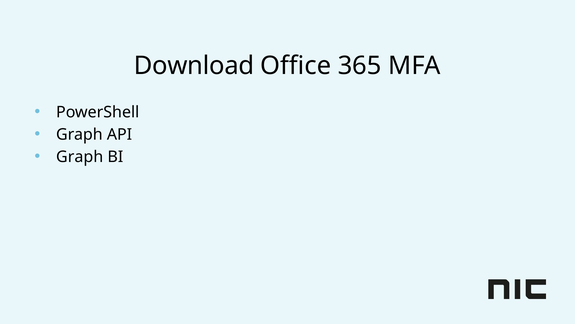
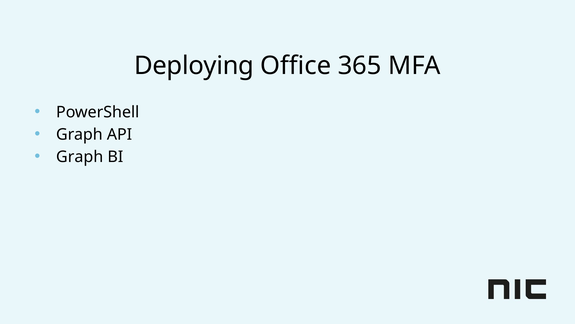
Download: Download -> Deploying (194, 65)
